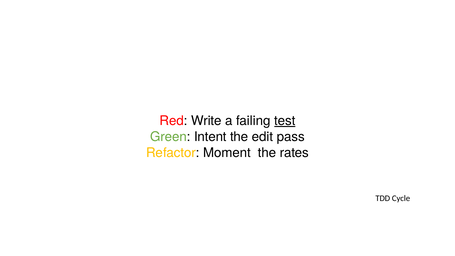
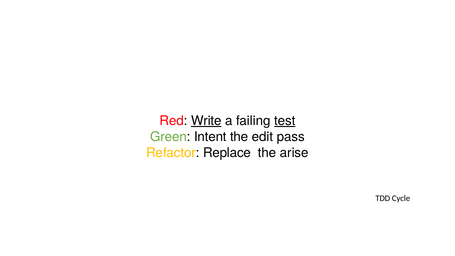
Write underline: none -> present (206, 121)
Moment: Moment -> Replace (227, 153)
rates: rates -> arise (294, 153)
